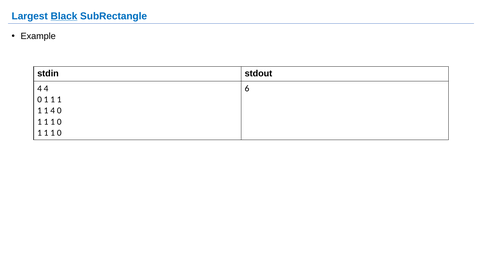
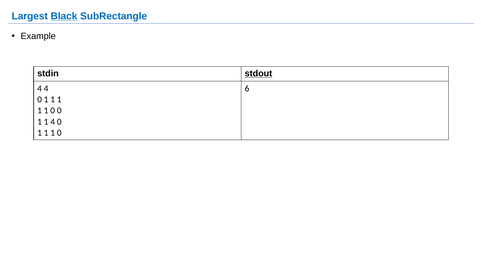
stdout underline: none -> present (258, 73)
4: 4 -> 0 (53, 110)
1: 1 -> 4 (53, 121)
